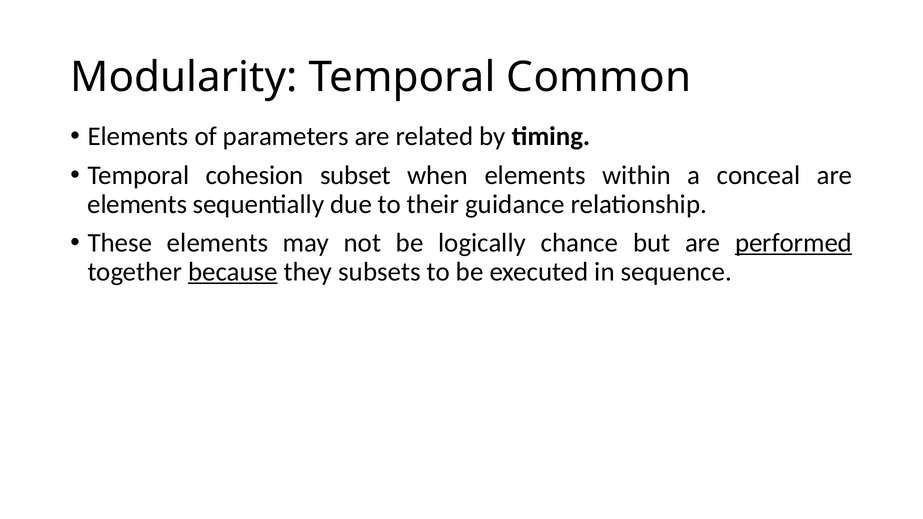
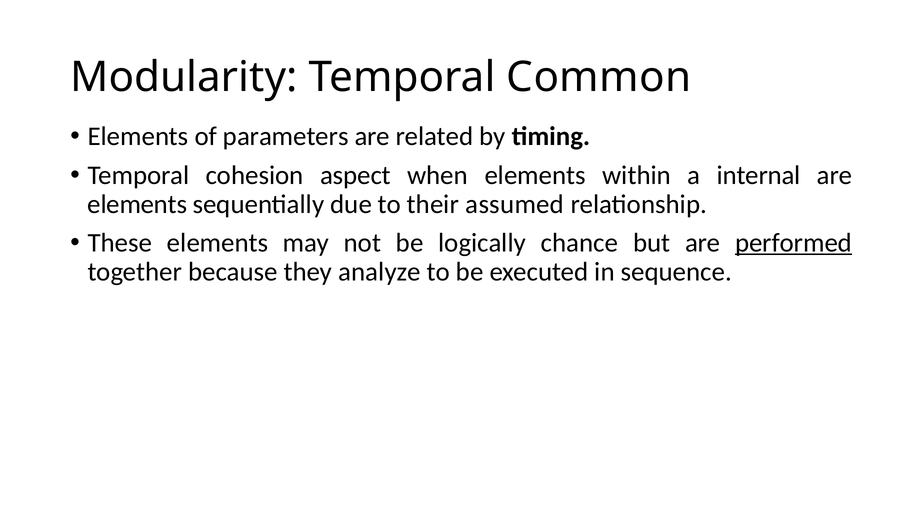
subset: subset -> aspect (355, 175)
conceal: conceal -> internal (759, 175)
guidance: guidance -> assumed (515, 204)
because underline: present -> none (233, 272)
subsets: subsets -> analyze (380, 272)
